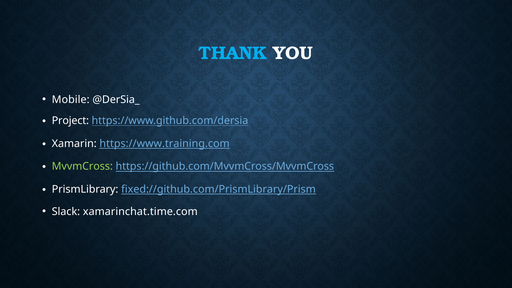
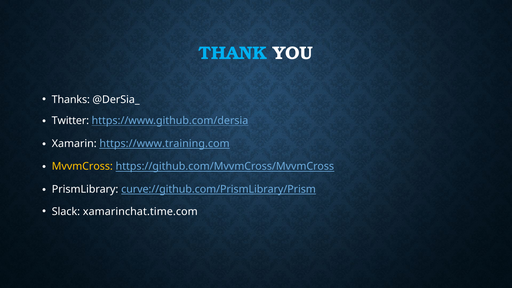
Mobile: Mobile -> Thanks (71, 100)
Project: Project -> Twitter (70, 121)
MvvmCross colour: light green -> yellow (82, 166)
fixed://github.com/PrismLibrary/Prism: fixed://github.com/PrismLibrary/Prism -> curve://github.com/PrismLibrary/Prism (219, 189)
